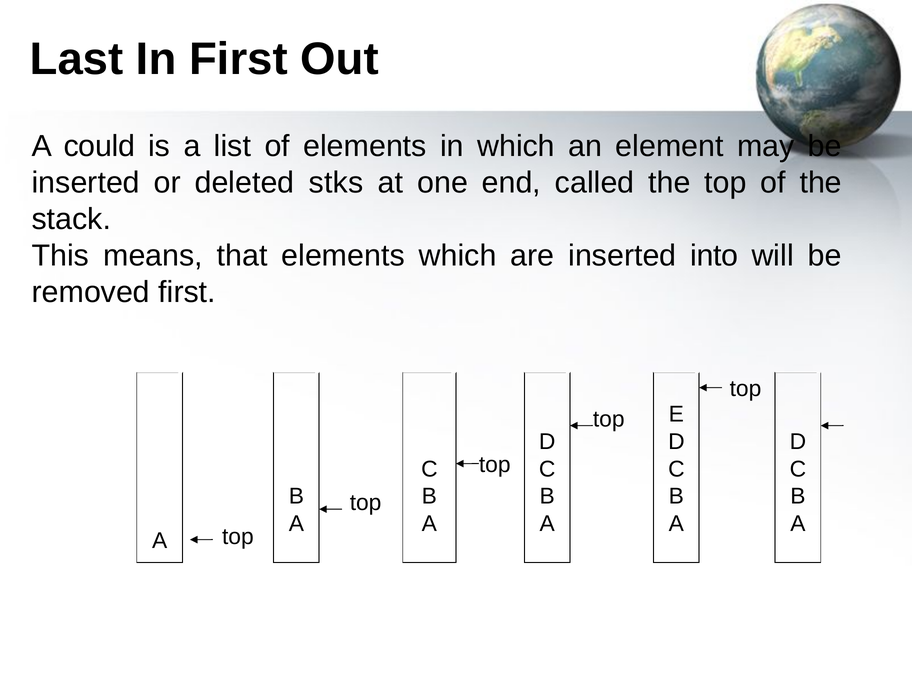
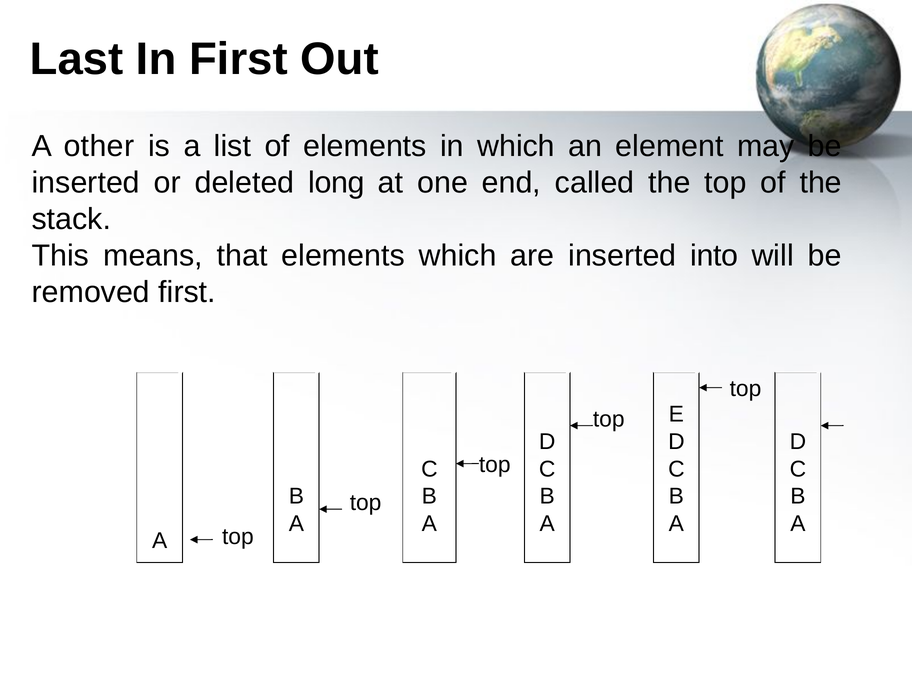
could: could -> other (99, 146)
stks: stks -> long (336, 183)
